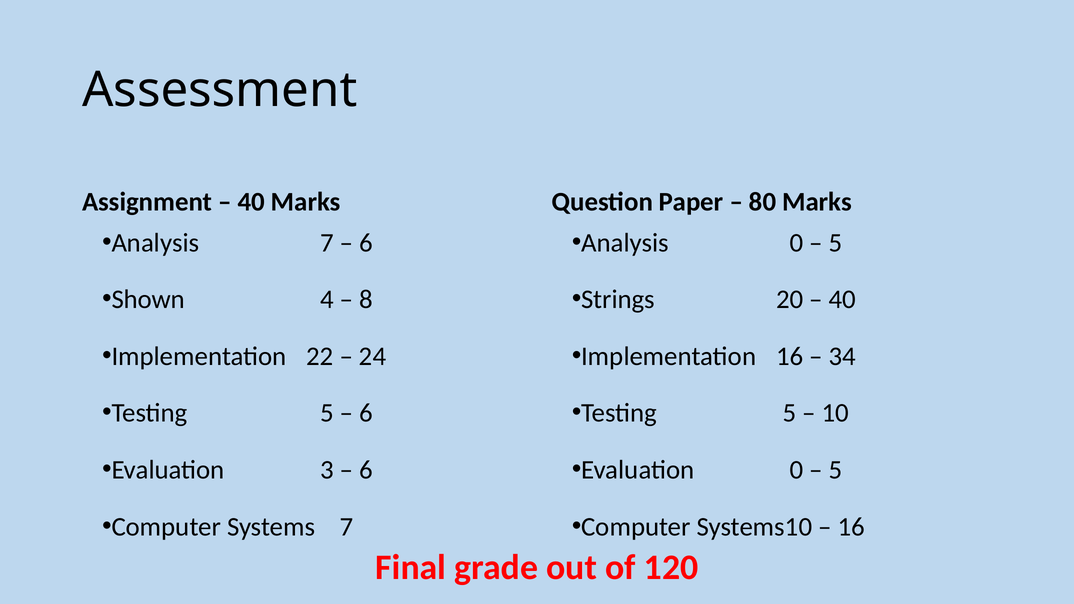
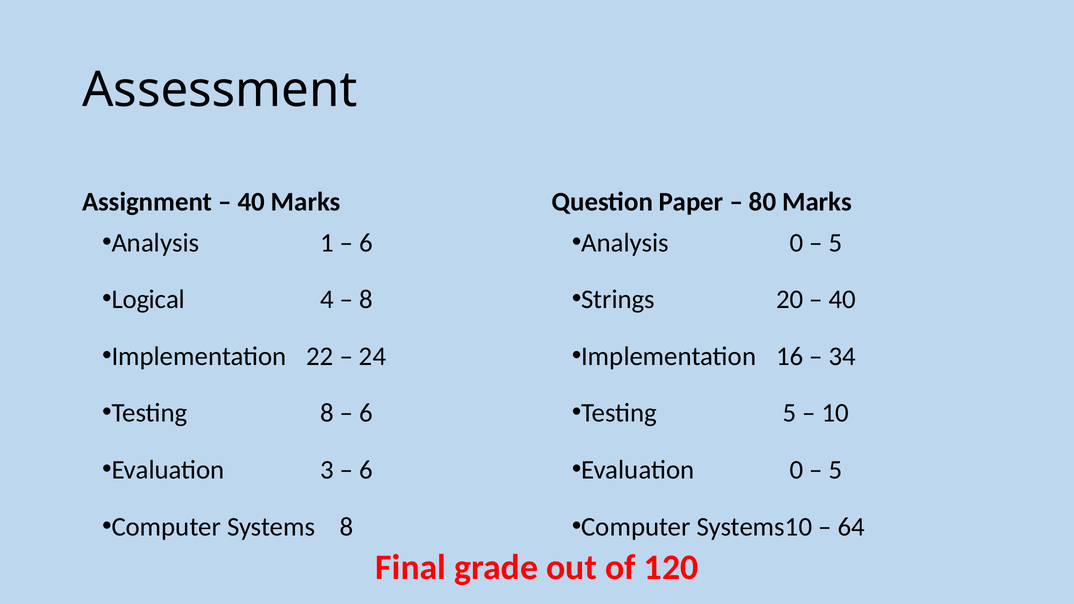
Analysis 7: 7 -> 1 (327, 243)
Shown: Shown -> Logical (148, 300)
5: 5 -> 8 (327, 413)
Systems 7: 7 -> 8 (346, 527)
16: 16 -> 64 (851, 527)
